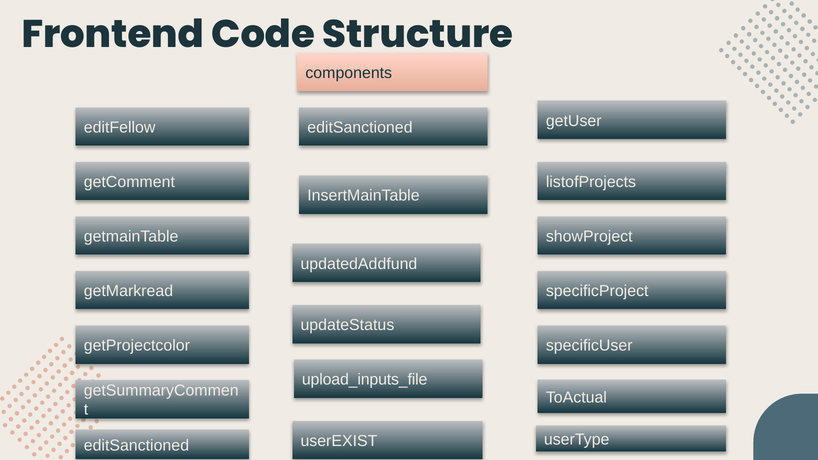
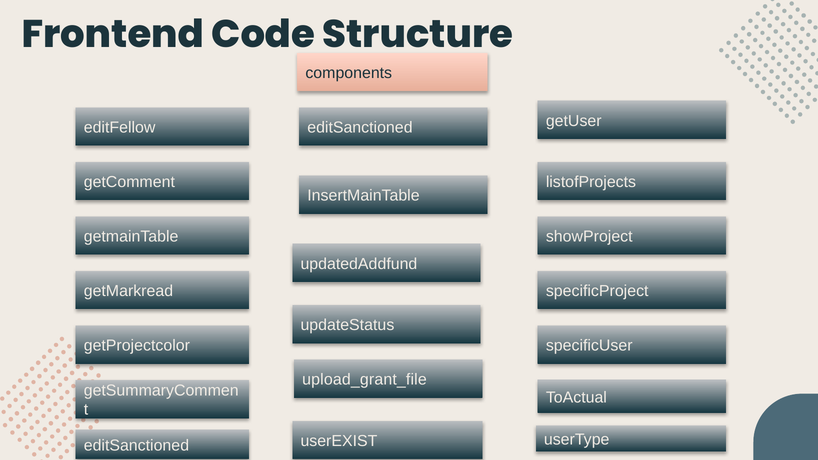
upload_inputs_file: upload_inputs_file -> upload_grant_file (364, 380)
